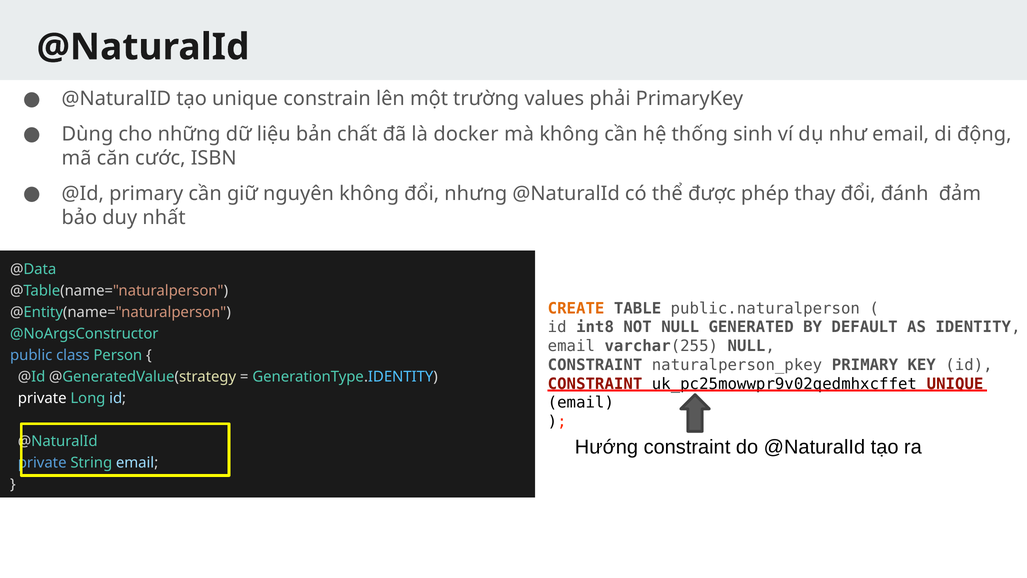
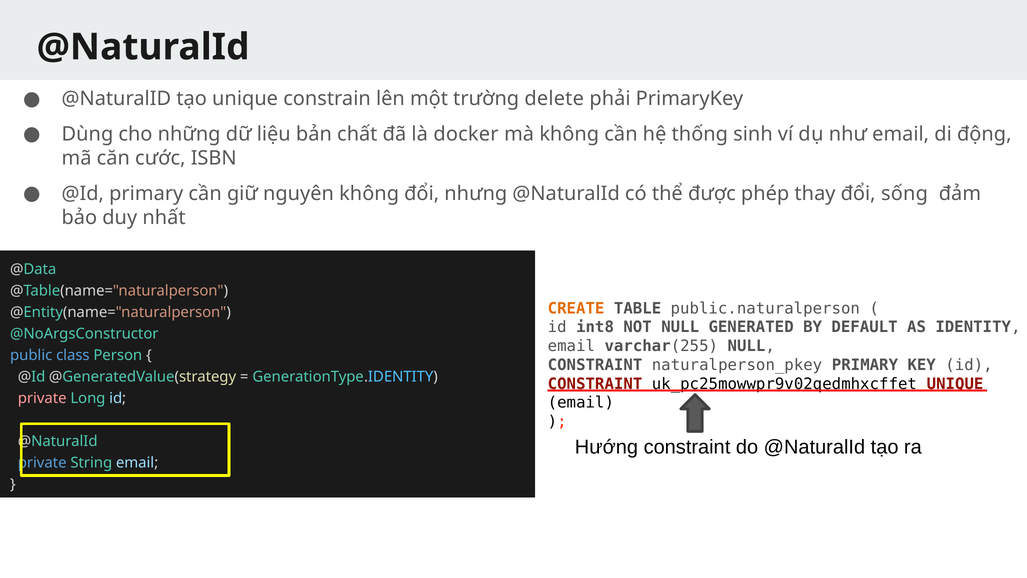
values: values -> delete (554, 99)
đánh: đánh -> sống (904, 193)
private colour: white -> pink (42, 398)
